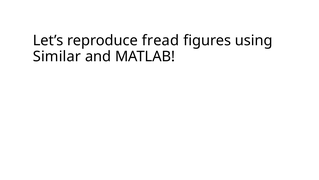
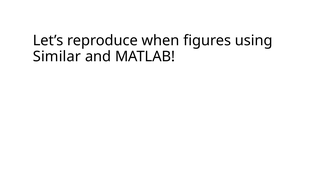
fread: fread -> when (161, 40)
